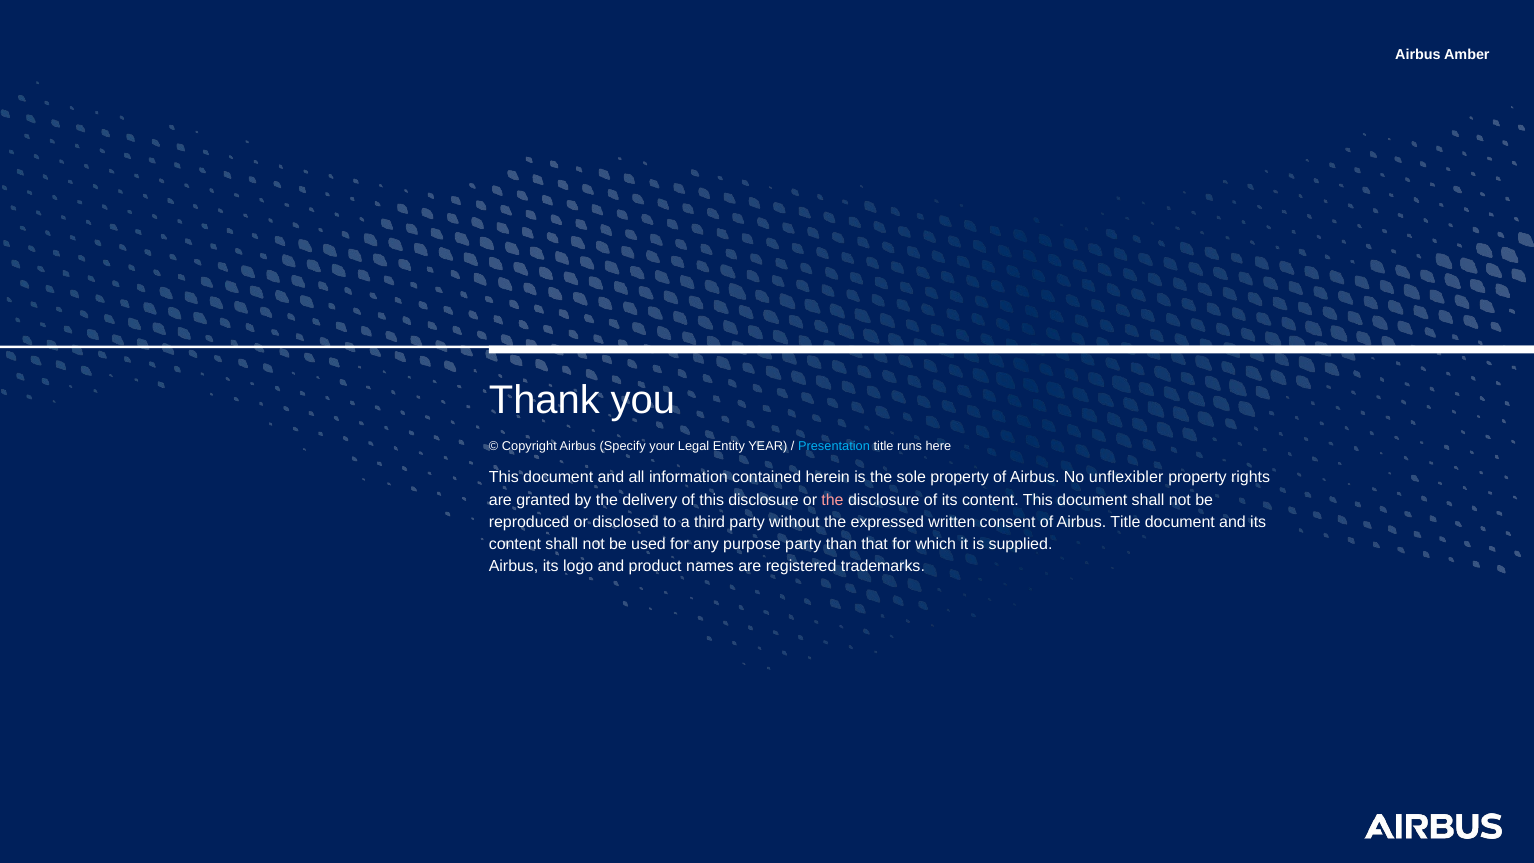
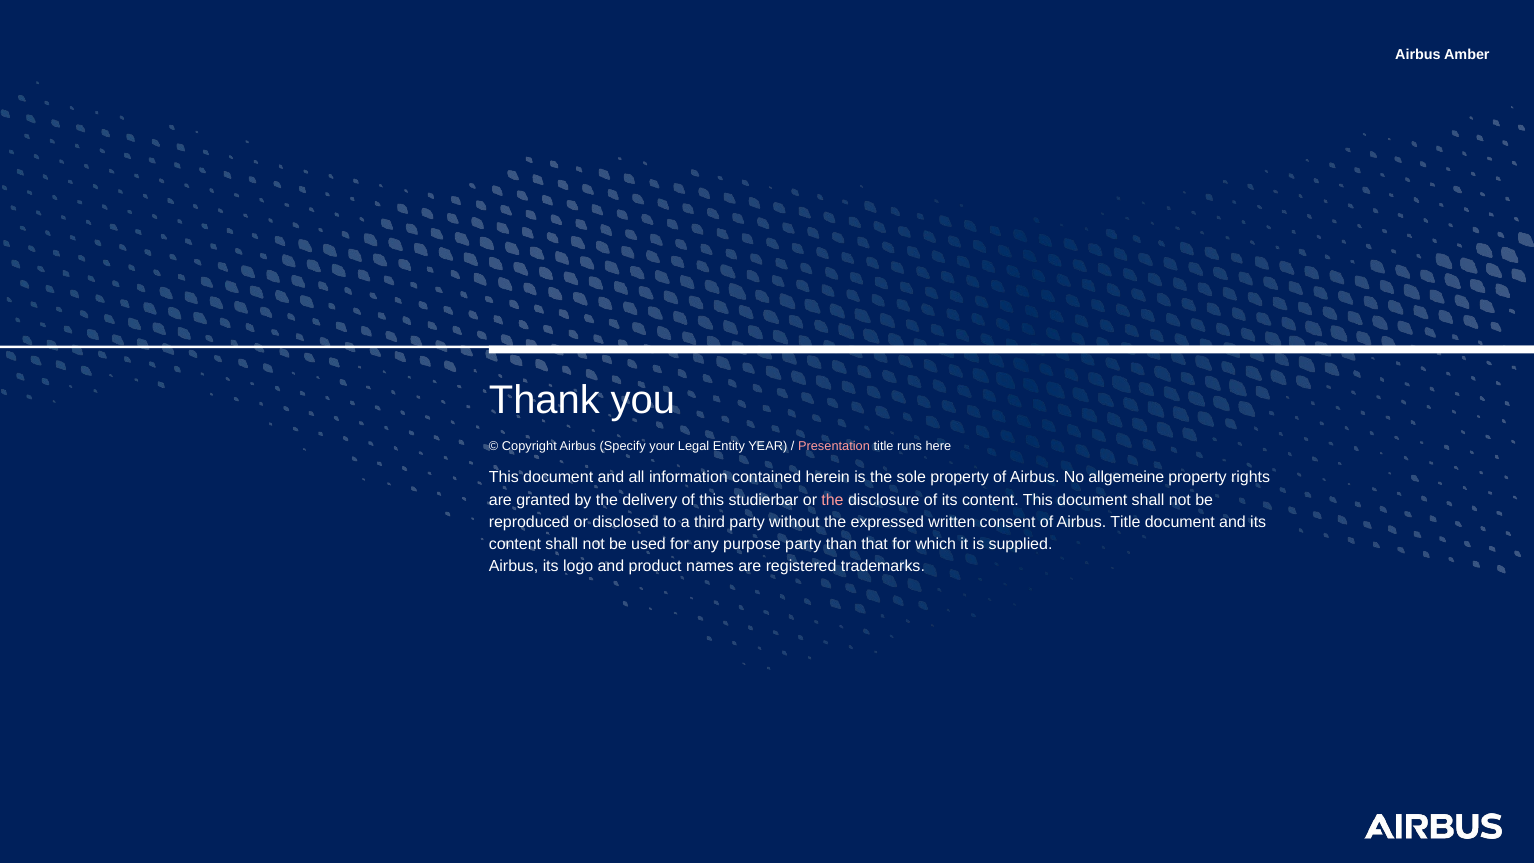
Presentation colour: light blue -> pink (834, 446)
unflexibler: unflexibler -> allgemeine (1126, 478)
this disclosure: disclosure -> studierbar (764, 500)
